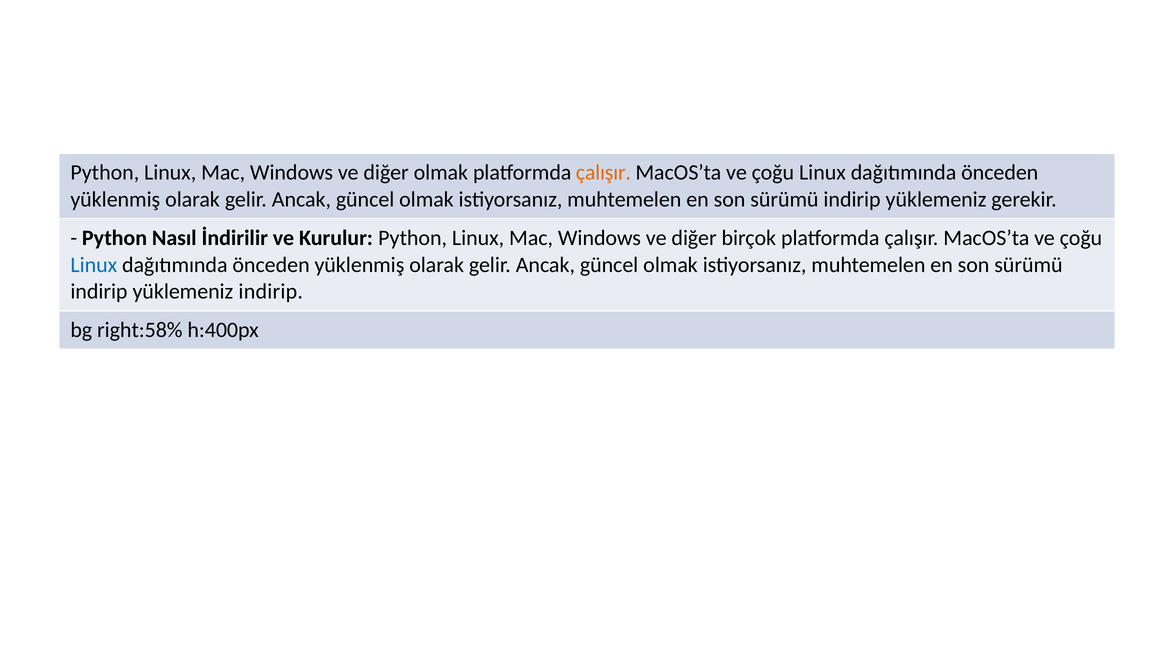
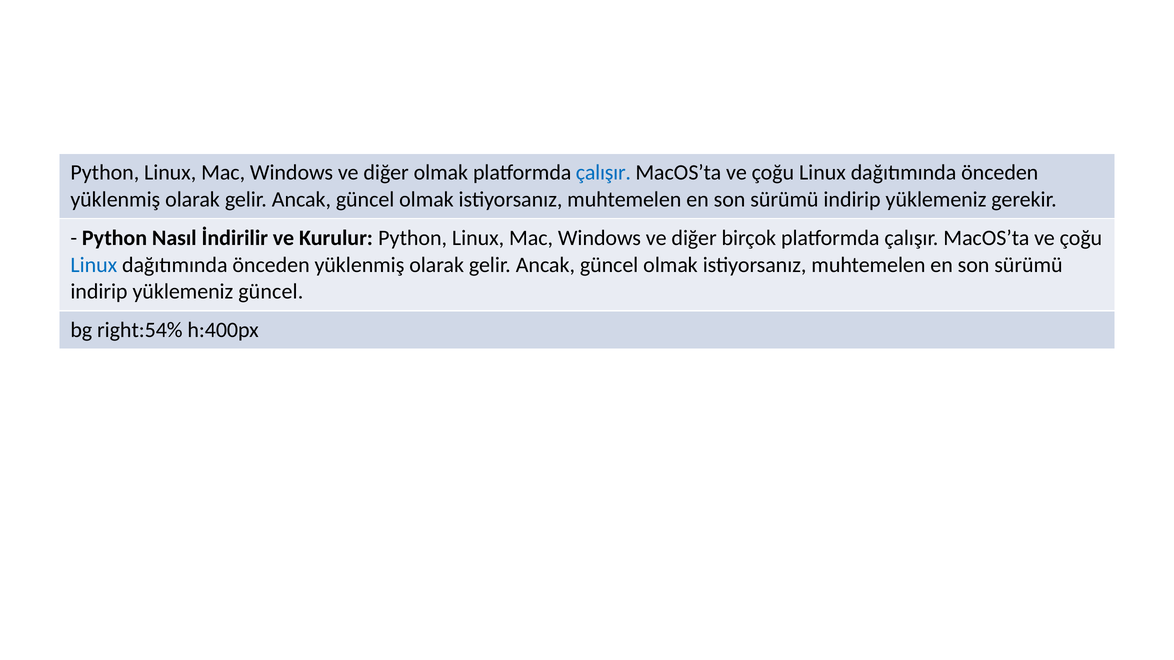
çalışır colour: orange -> blue (603, 173)
yüklemeniz indirip: indirip -> güncel (271, 292)
right:58%: right:58% -> right:54% (140, 330)
